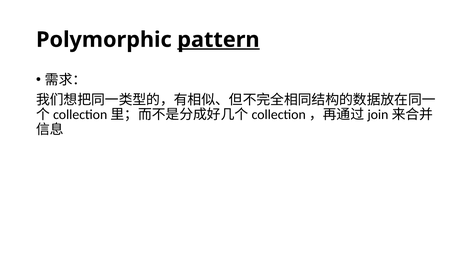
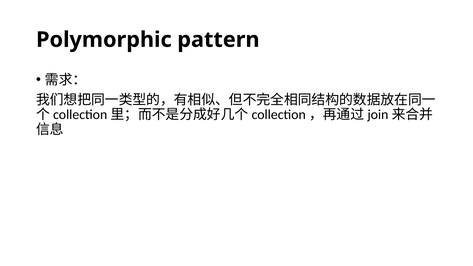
pattern underline: present -> none (218, 40)
